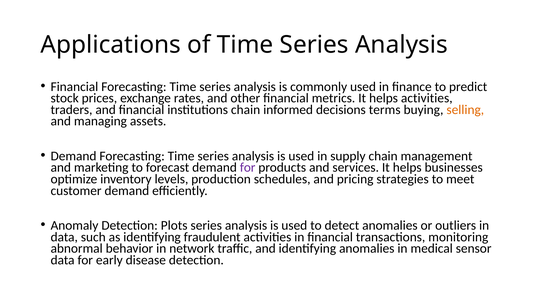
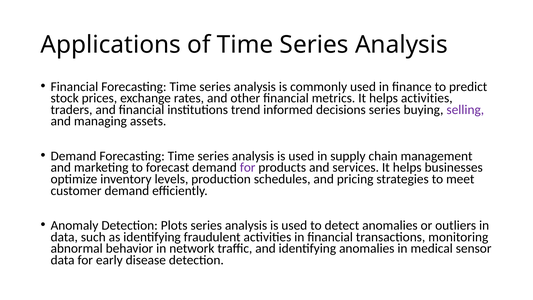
institutions chain: chain -> trend (246, 110)
decisions terms: terms -> series (385, 110)
selling colour: orange -> purple (465, 110)
